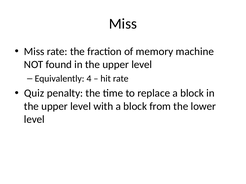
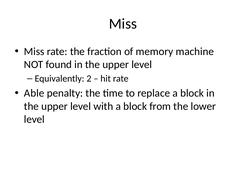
4: 4 -> 2 (89, 79)
Quiz: Quiz -> Able (34, 93)
